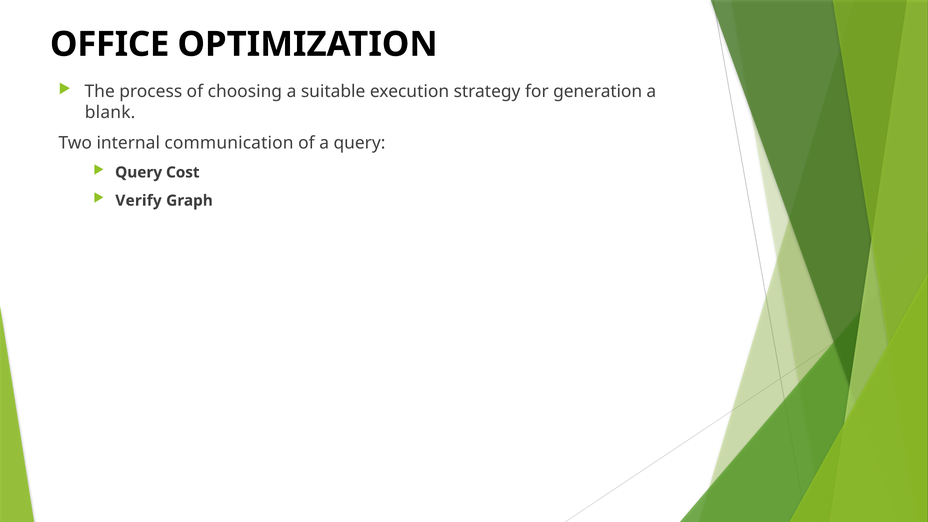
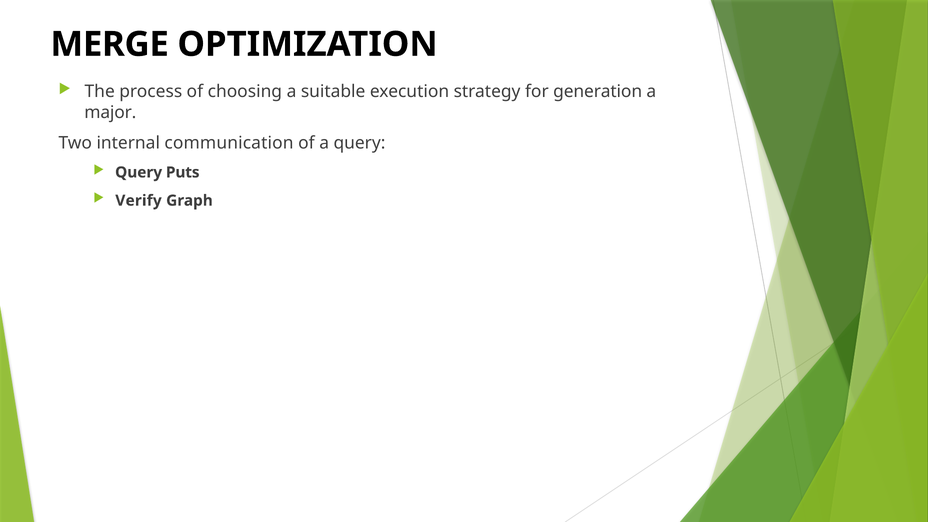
OFFICE: OFFICE -> MERGE (110, 44)
blank: blank -> major (110, 113)
Cost: Cost -> Puts (183, 172)
